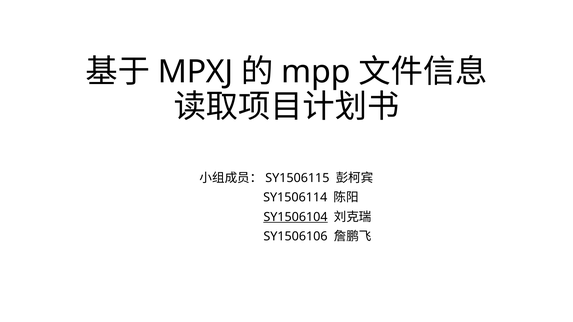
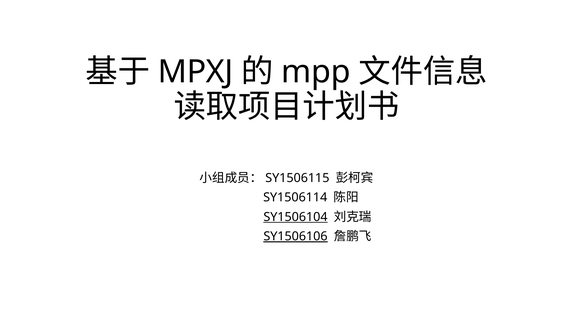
SY1506106 underline: none -> present (295, 237)
